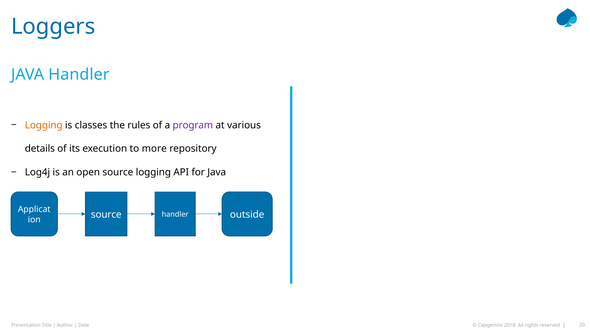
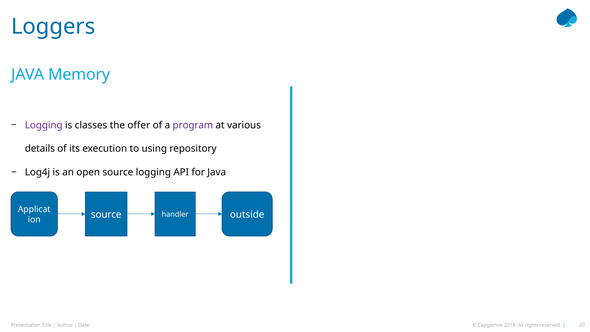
JAVA Handler: Handler -> Memory (79, 74)
Logging colour: orange -> purple (44, 125)
rules: rules -> offer (139, 125)
more: more -> using (154, 149)
